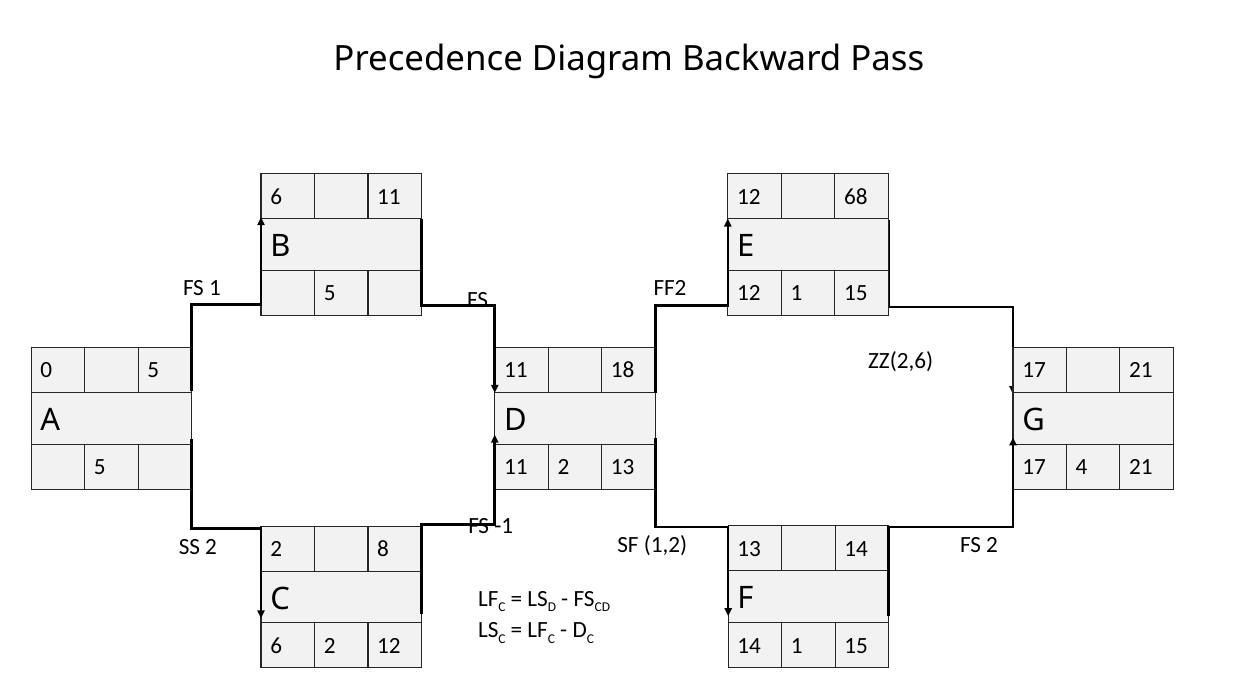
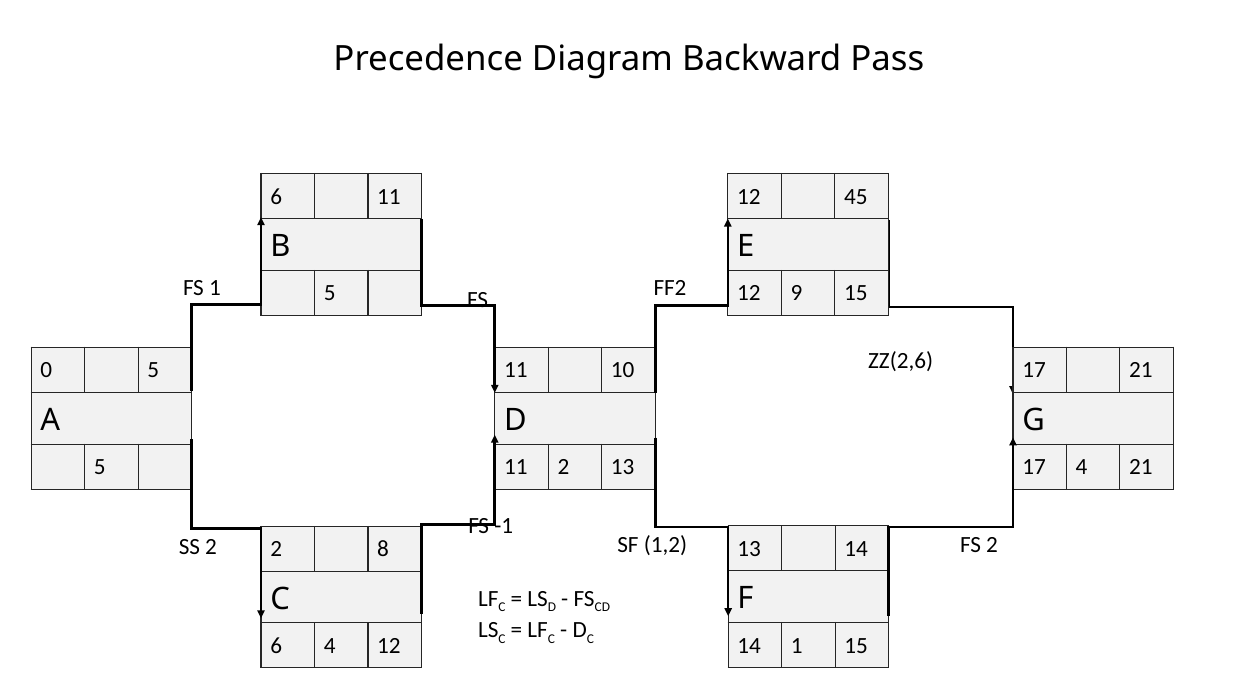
68: 68 -> 45 (856, 196)
12 1: 1 -> 9 (796, 293)
18: 18 -> 10 (623, 370)
6 2: 2 -> 4 (330, 645)
